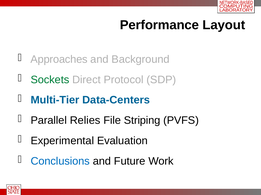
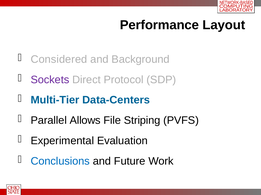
Approaches: Approaches -> Considered (59, 59)
Sockets colour: green -> purple (50, 80)
Relies: Relies -> Allows (85, 121)
